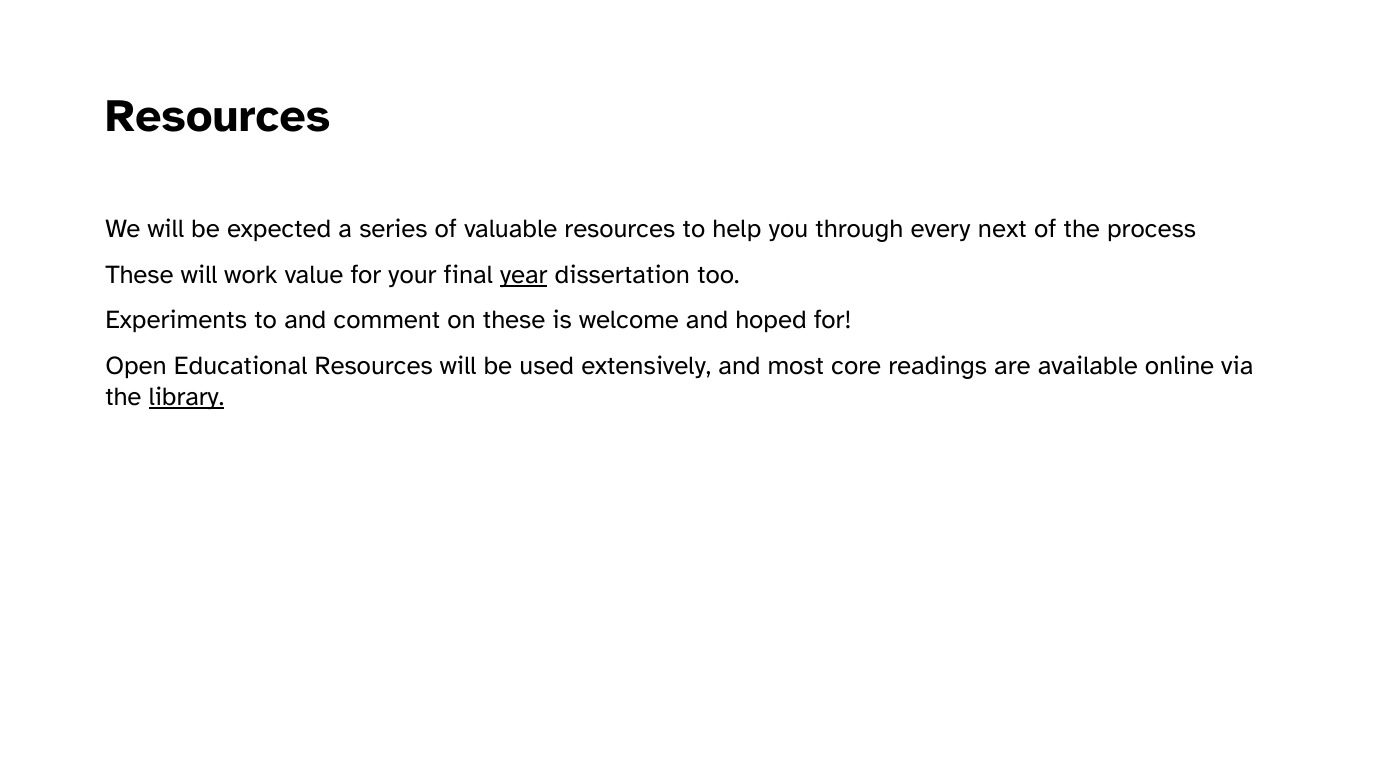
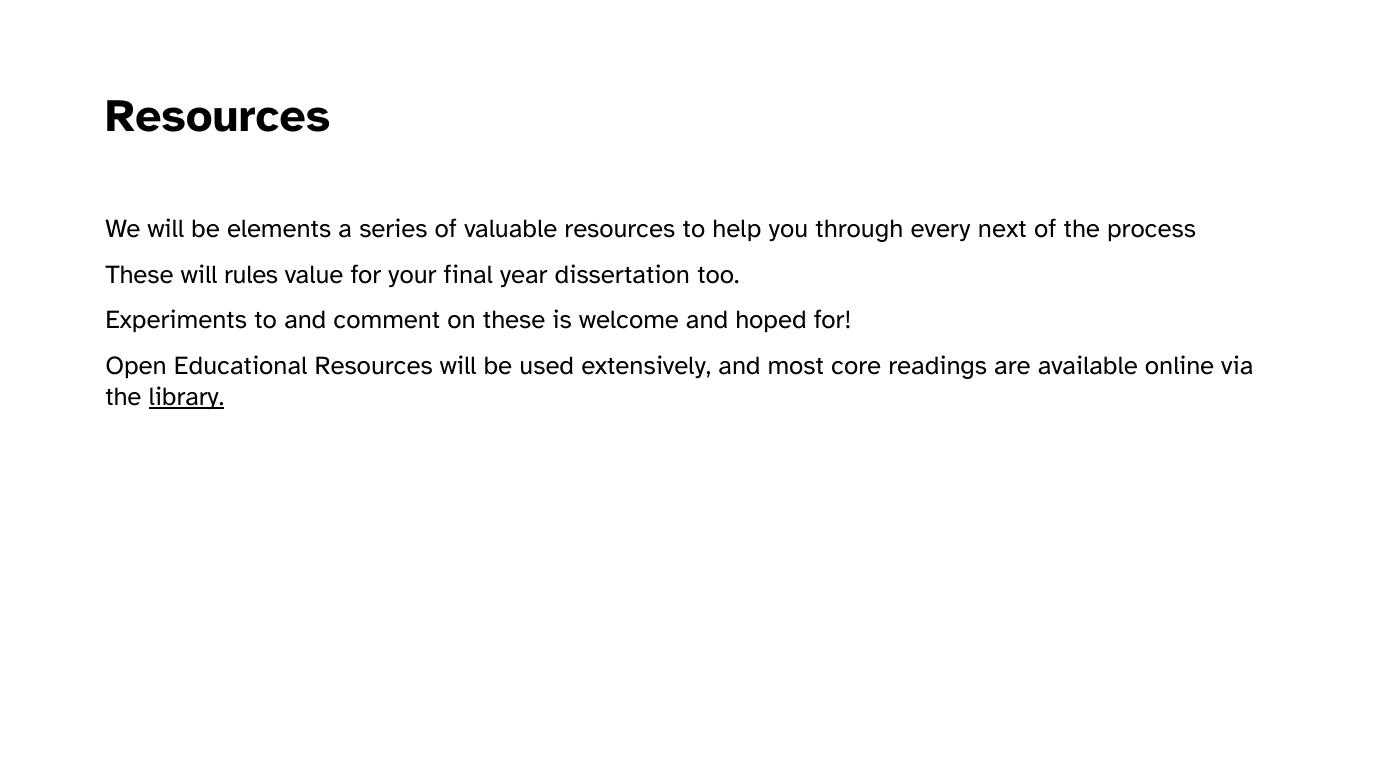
expected: expected -> elements (279, 229)
work: work -> rules (251, 275)
year underline: present -> none (524, 275)
